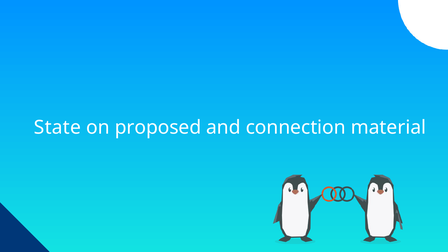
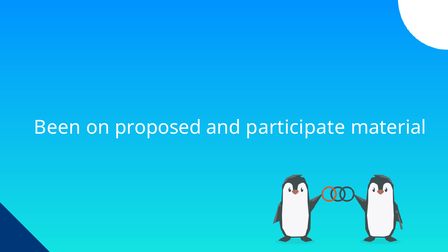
State: State -> Been (57, 127)
connection: connection -> participate (296, 127)
